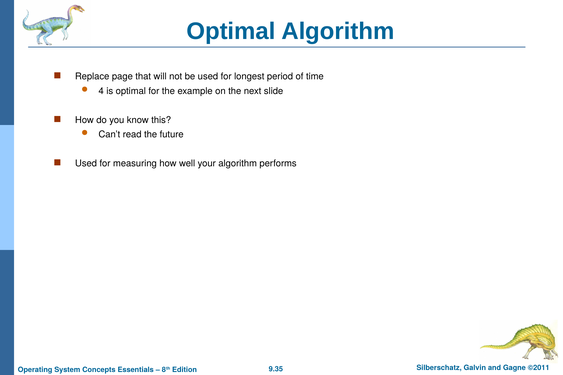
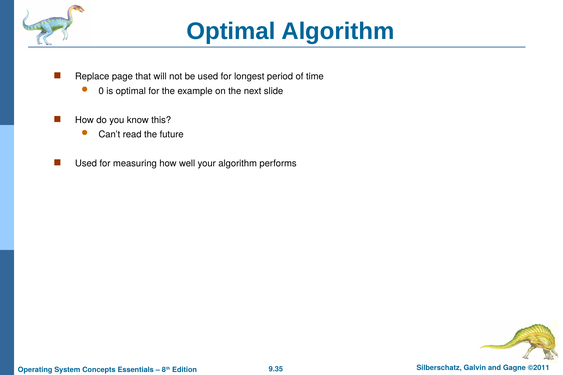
4: 4 -> 0 (101, 91)
